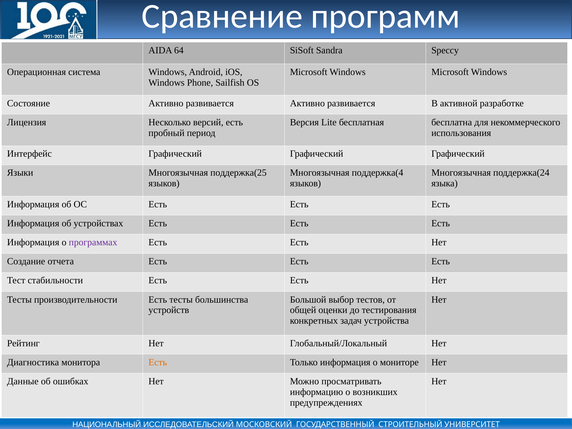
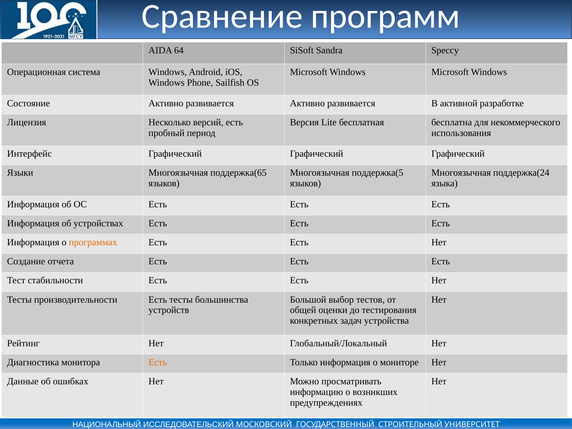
поддержка(25: поддержка(25 -> поддержка(65 (239, 173)
поддержка(4: поддержка(4 -> поддержка(5 (378, 173)
программах colour: purple -> orange (93, 242)
